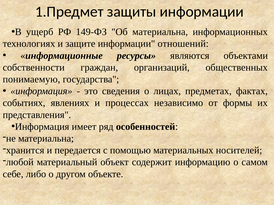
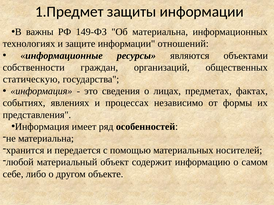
ущерб: ущерб -> важны (40, 32)
понимаемую: понимаемую -> статическую (31, 79)
